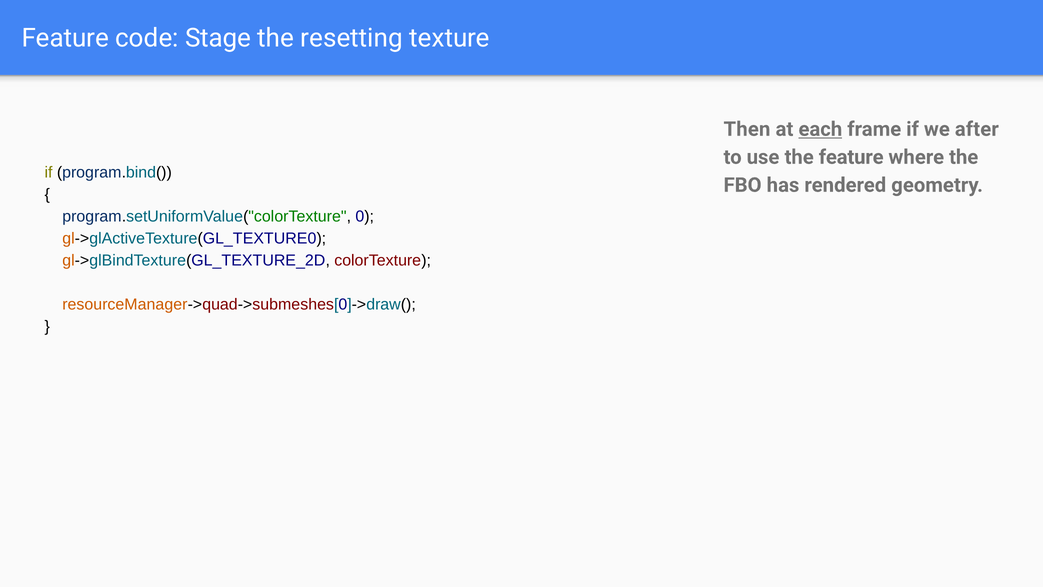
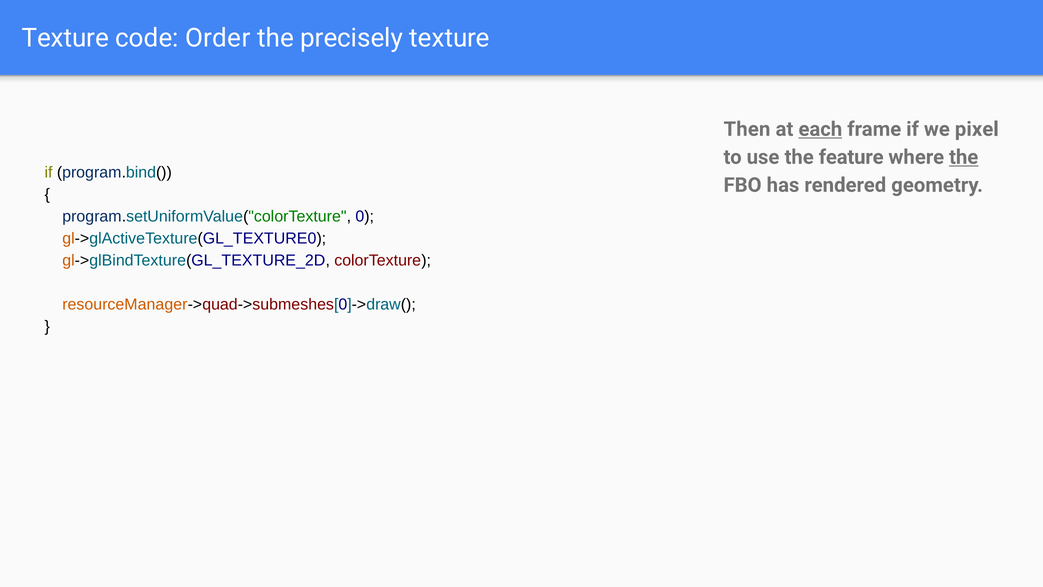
Feature: Feature -> Texture (65, 38)
Stage: Stage -> Order (218, 38)
resetting: resetting -> precisely (352, 38)
after: after -> pixel (977, 129)
the underline: none -> present (964, 157)
